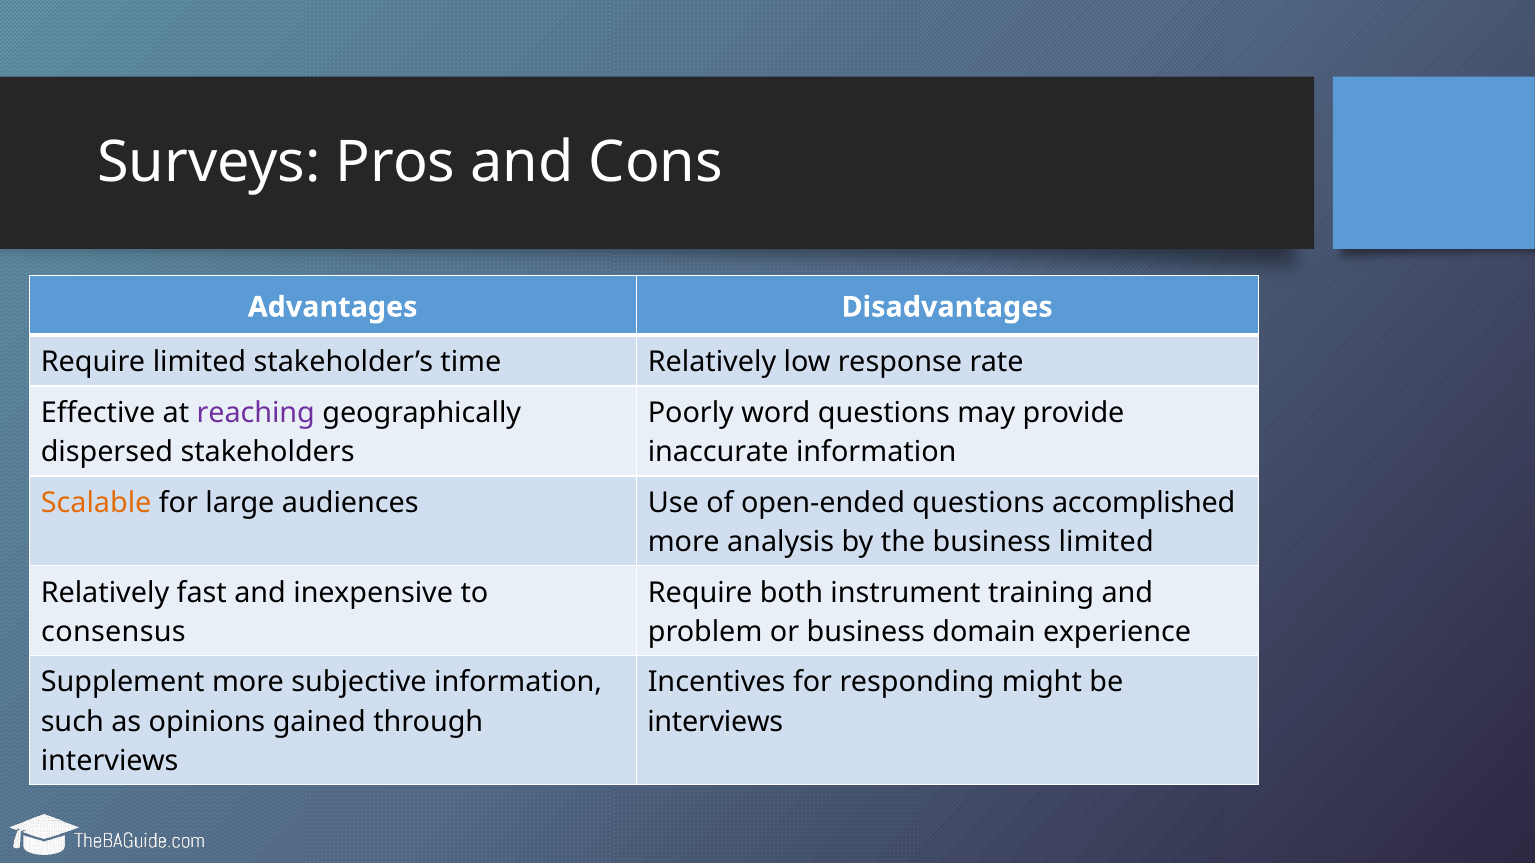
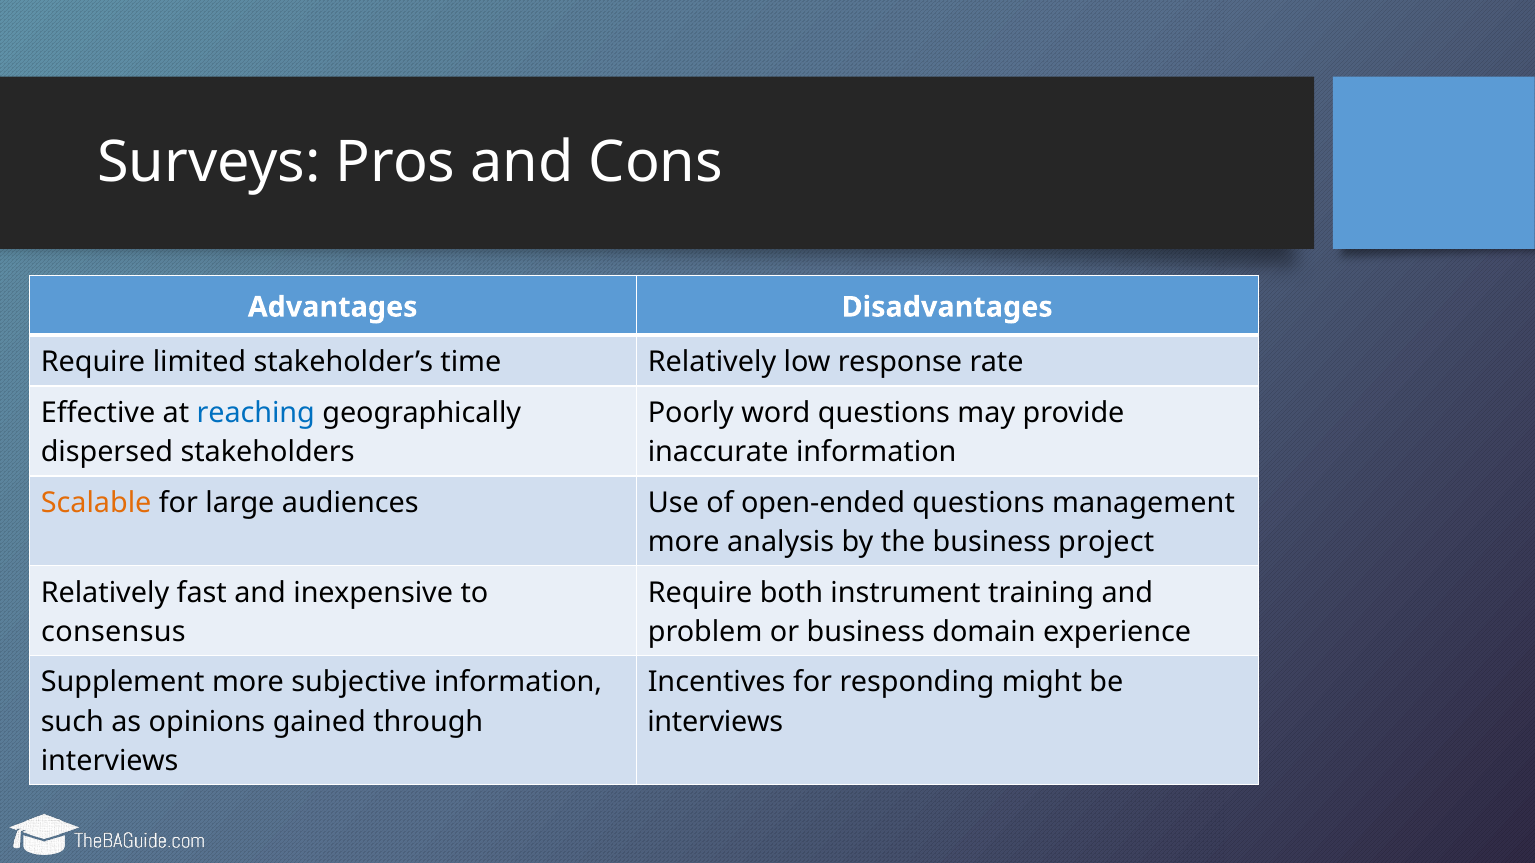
reaching colour: purple -> blue (256, 413)
accomplished: accomplished -> management (1144, 503)
business limited: limited -> project (1106, 542)
